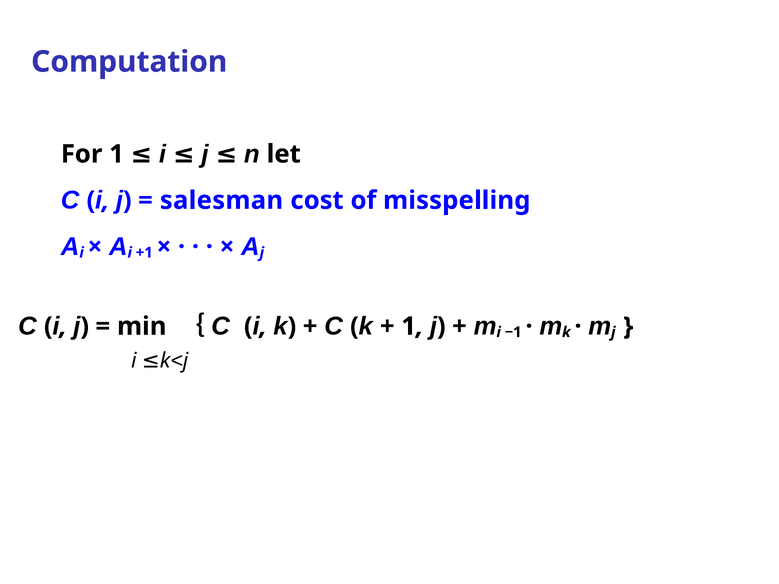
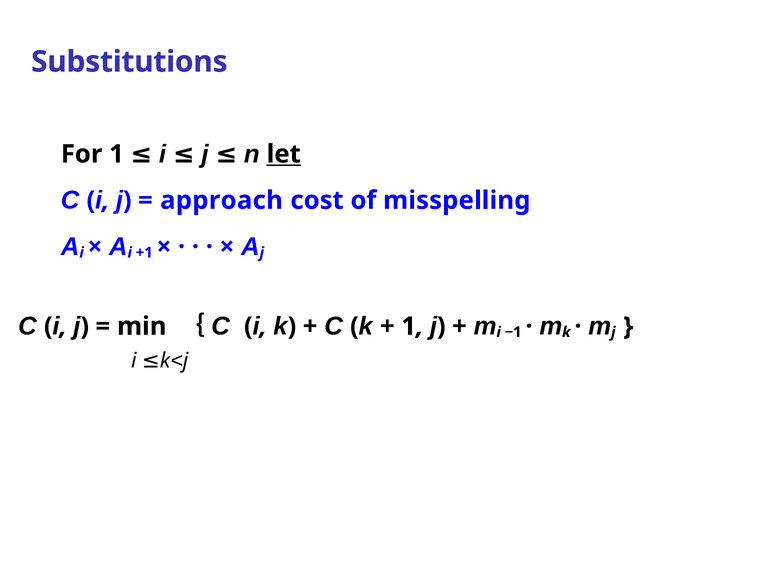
Computation: Computation -> Substitutions (129, 62)
let underline: none -> present (284, 154)
salesman: salesman -> approach (221, 201)
